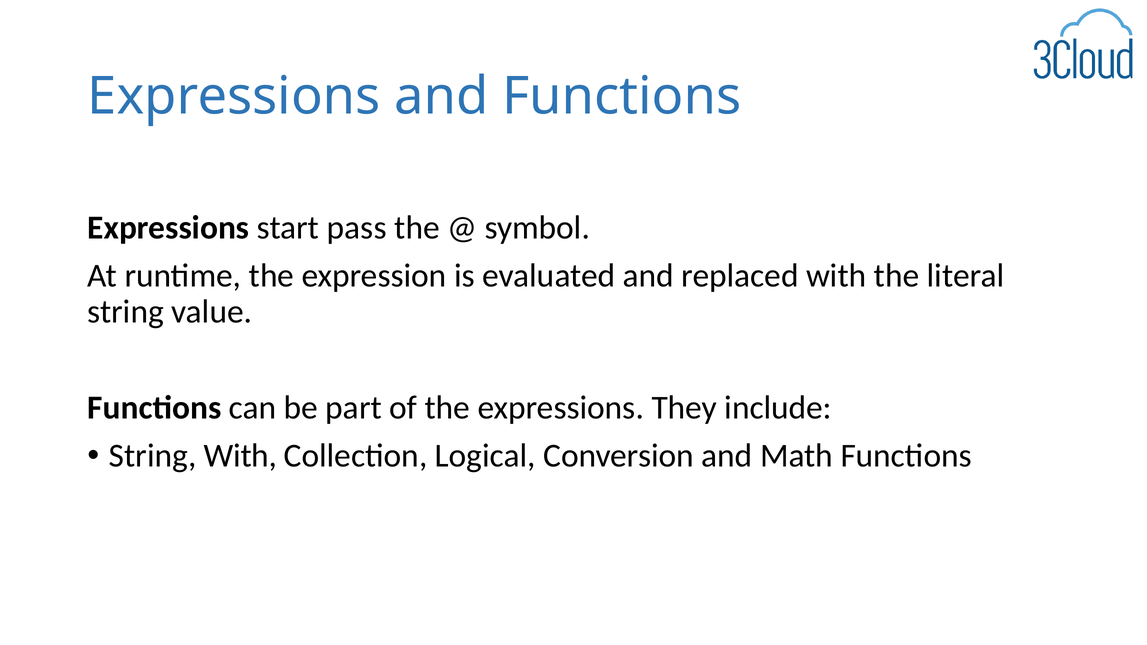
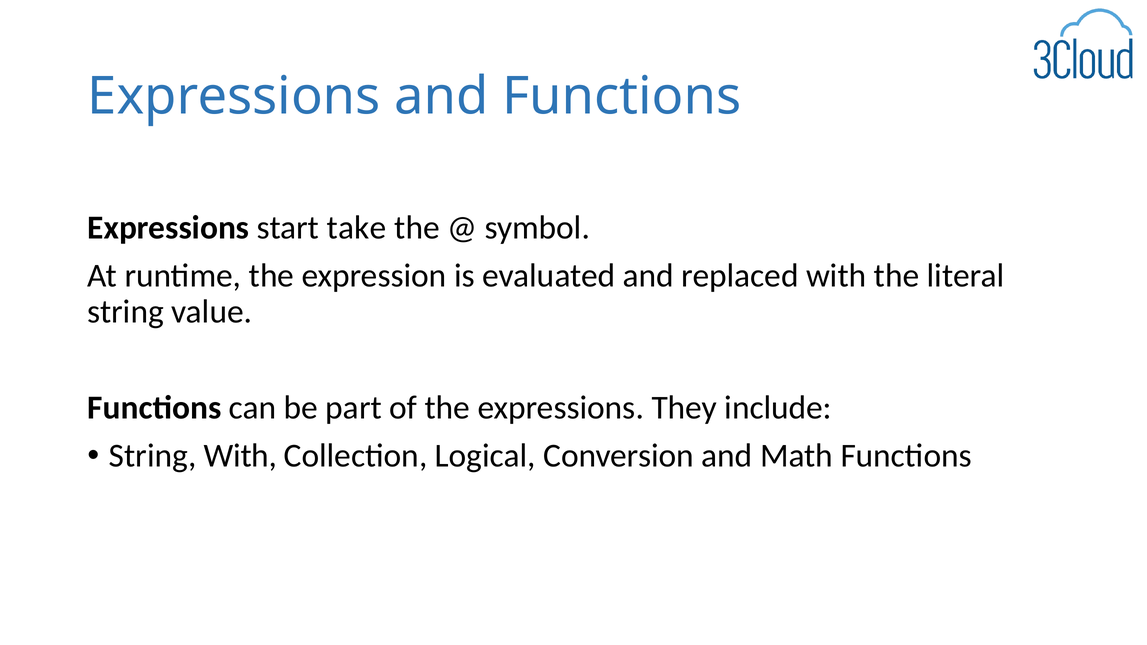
pass: pass -> take (357, 228)
